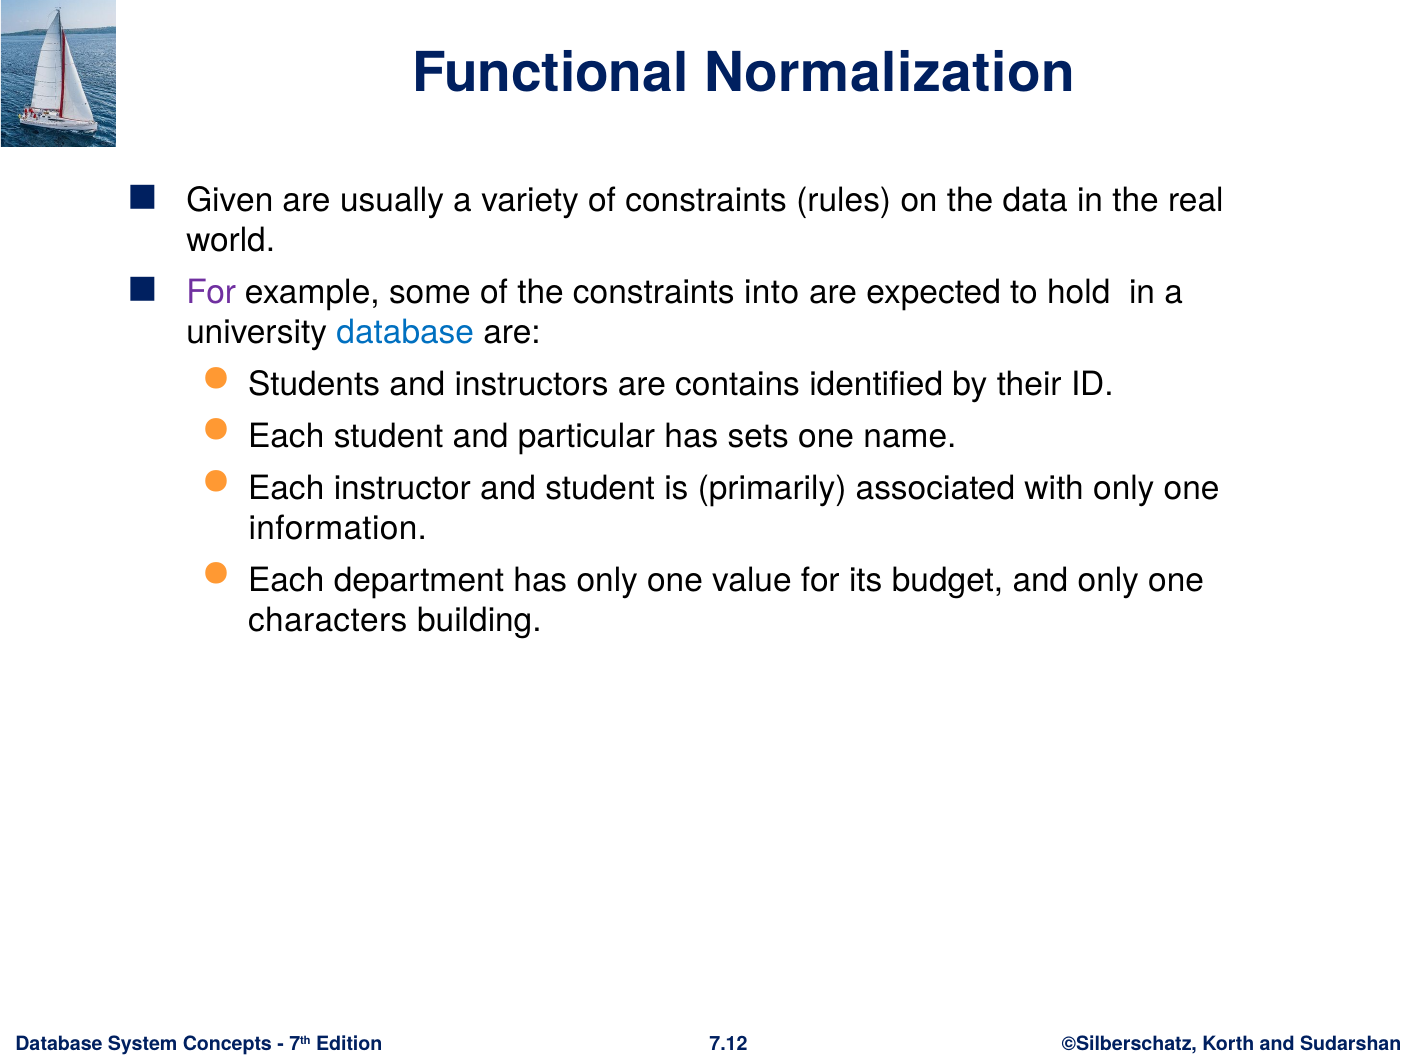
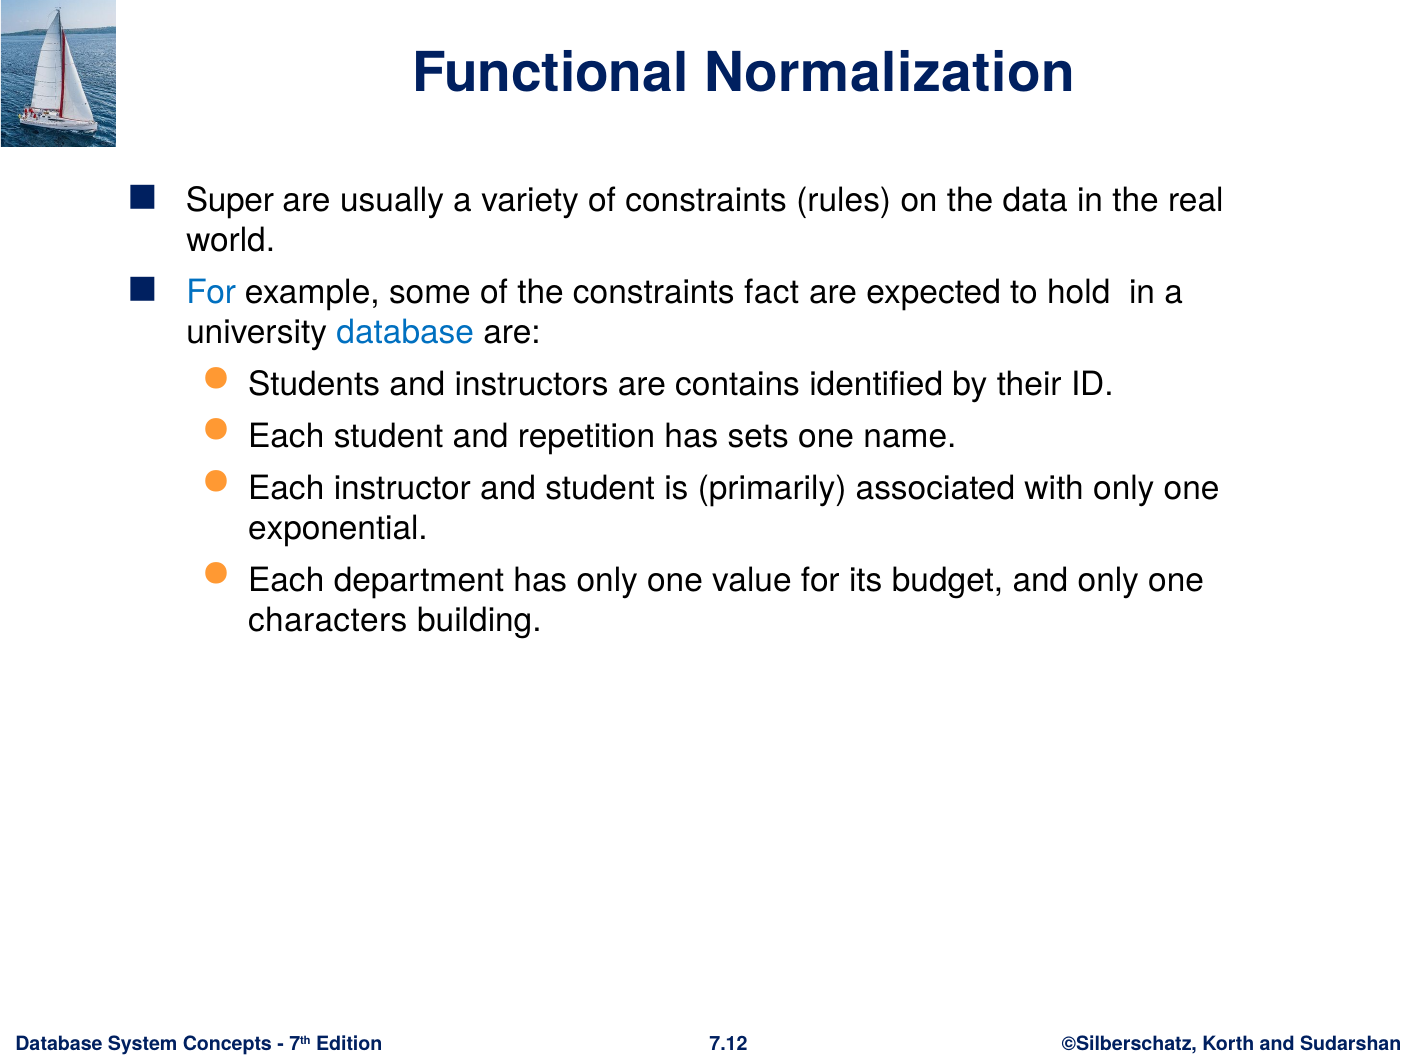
Given: Given -> Super (230, 201)
For colour: purple -> blue (211, 293)
into: into -> fact (772, 293)
particular: particular -> repetition (586, 437)
information: information -> exponential (338, 529)
